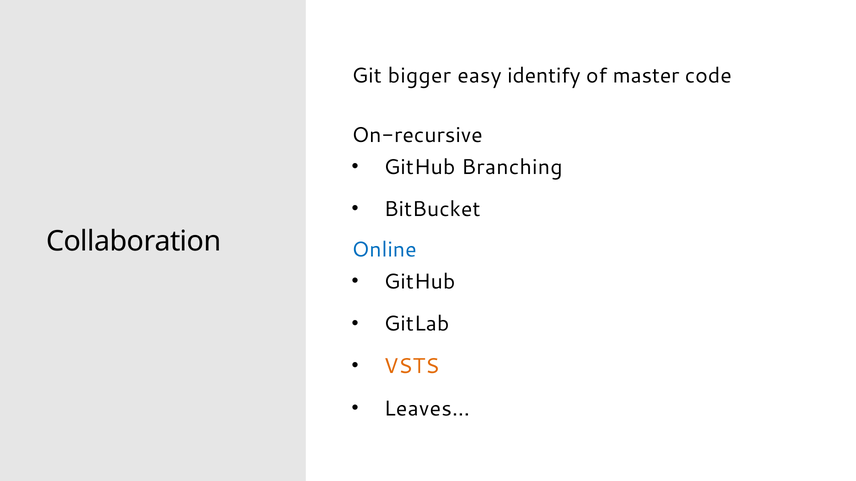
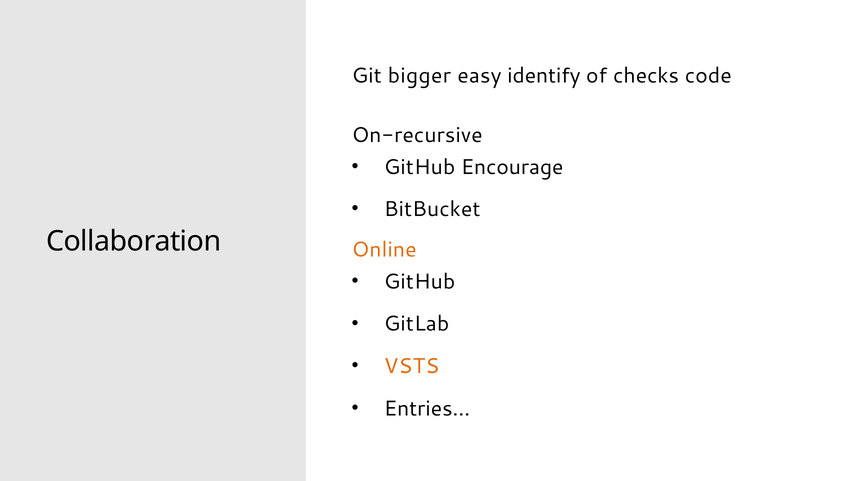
master: master -> checks (646, 76)
Branching: Branching -> Encourage (512, 167)
Online colour: blue -> orange (384, 250)
Leaves…: Leaves… -> Entries… (427, 409)
